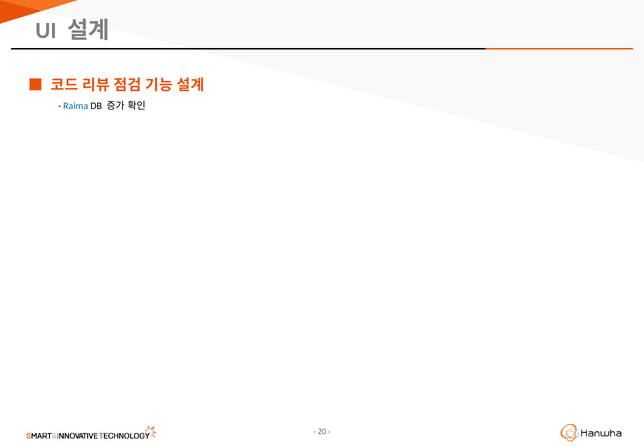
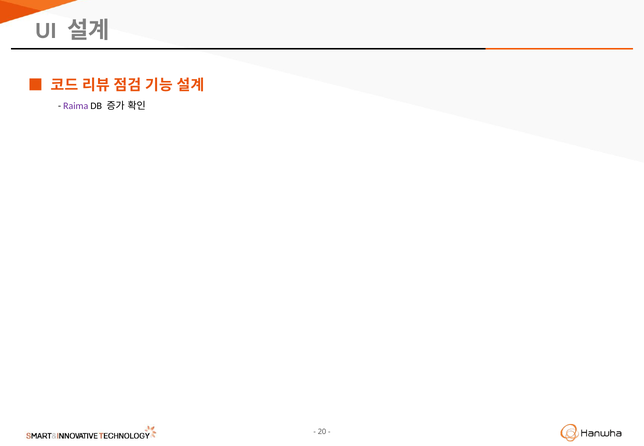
Raima colour: blue -> purple (76, 106)
